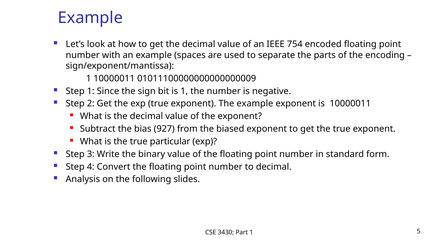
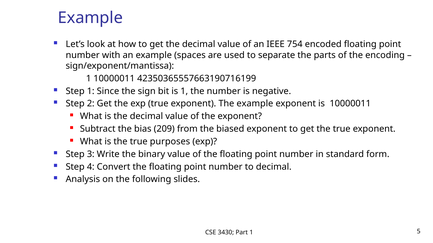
01011100000000000000009: 01011100000000000000009 -> 42350365557663190716199 (197, 79)
927: 927 -> 209 (164, 129)
particular: particular -> purposes (170, 142)
